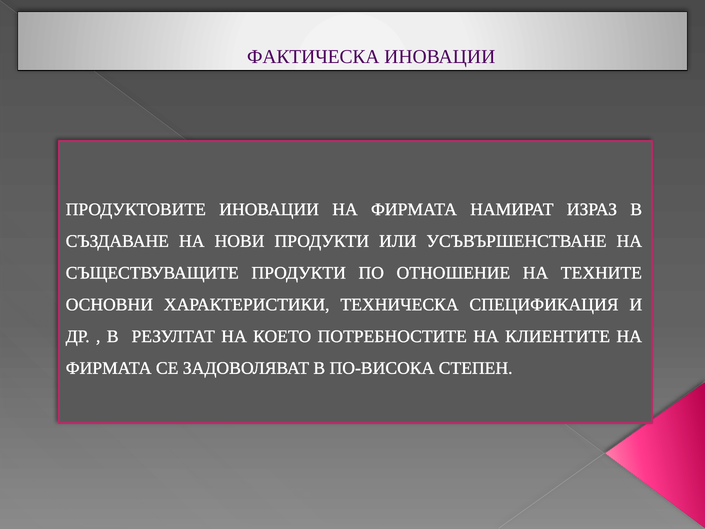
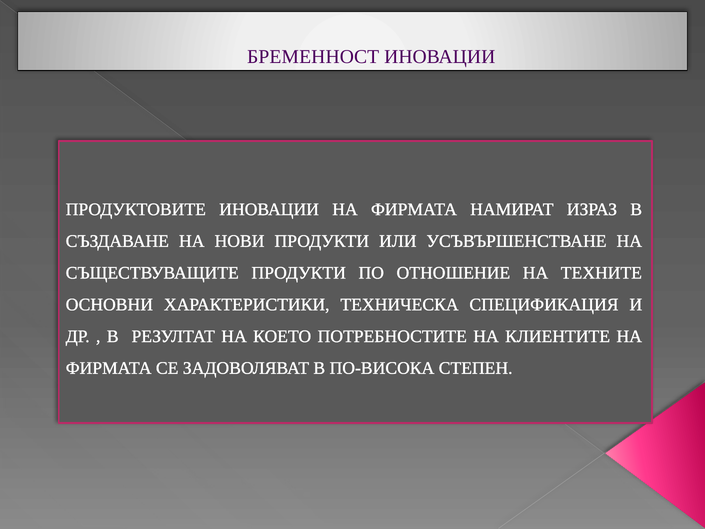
ФАКТИЧЕСКА: ФАКТИЧЕСКА -> БРЕМЕННОСТ (313, 57)
